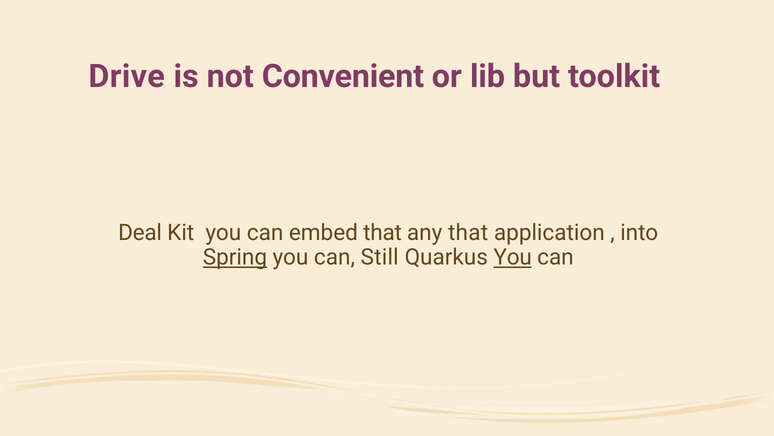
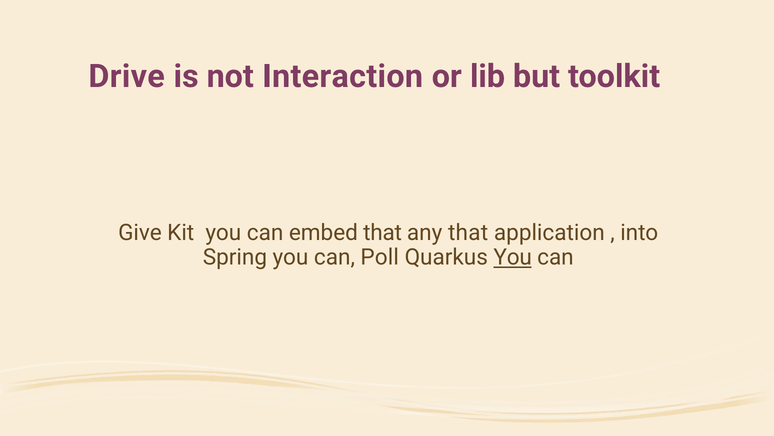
Convenient: Convenient -> Interaction (343, 76)
Deal: Deal -> Give (140, 233)
Spring underline: present -> none (235, 257)
Still: Still -> Poll (380, 257)
